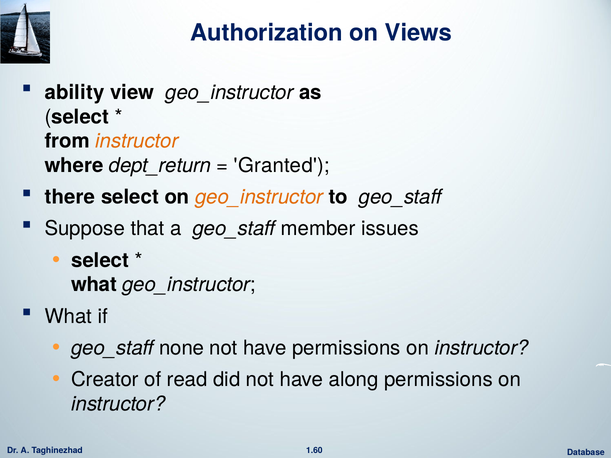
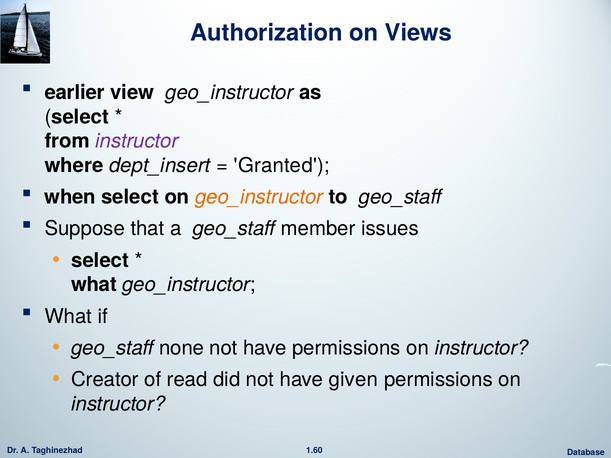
ability: ability -> earlier (75, 92)
instructor colour: orange -> purple (137, 141)
dept_return: dept_return -> dept_insert (160, 166)
there: there -> when (70, 197)
along: along -> given (353, 380)
